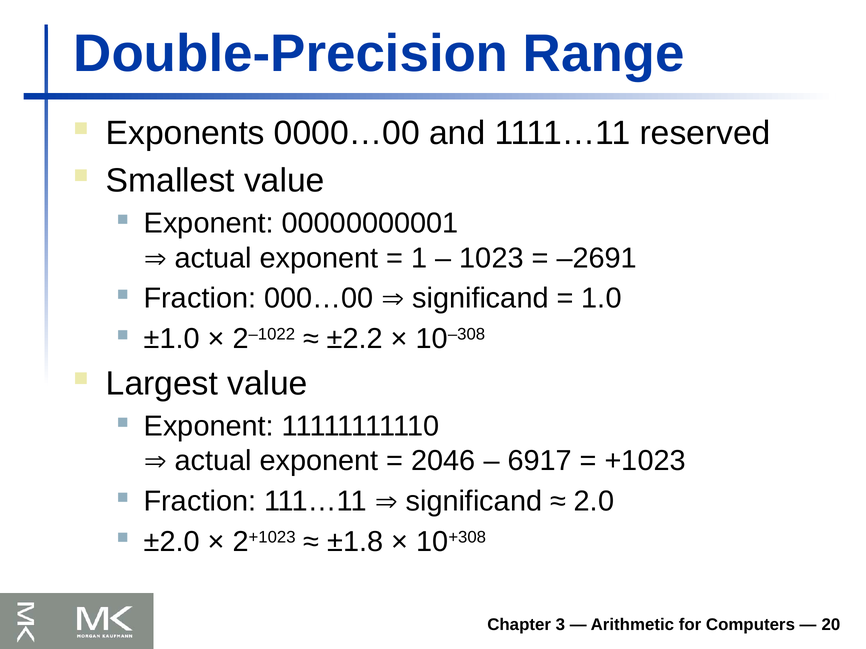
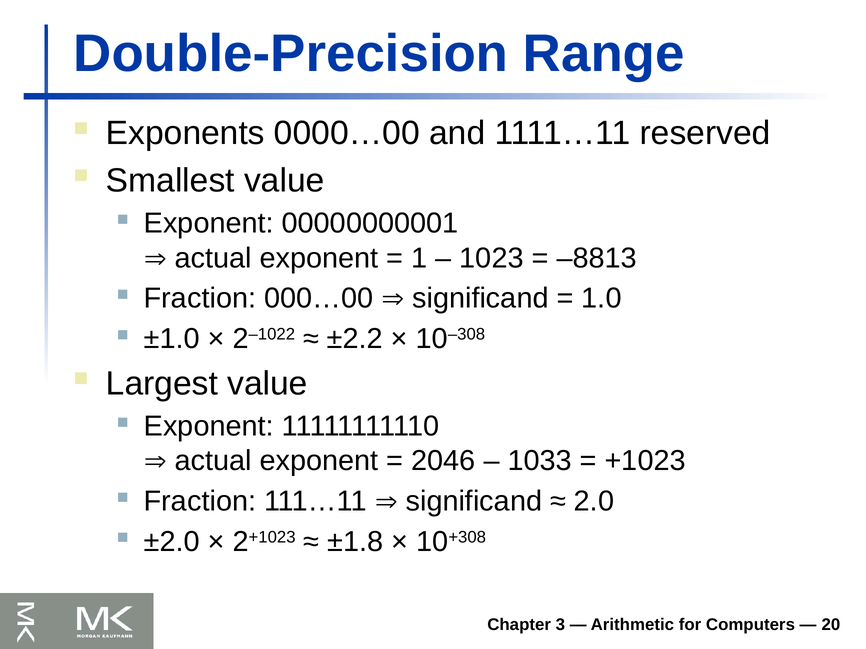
–2691: –2691 -> –8813 (597, 258)
6917: 6917 -> 1033 (540, 461)
